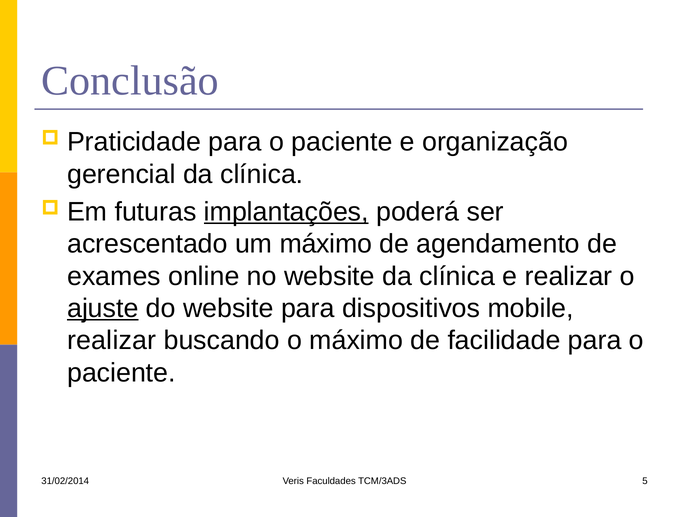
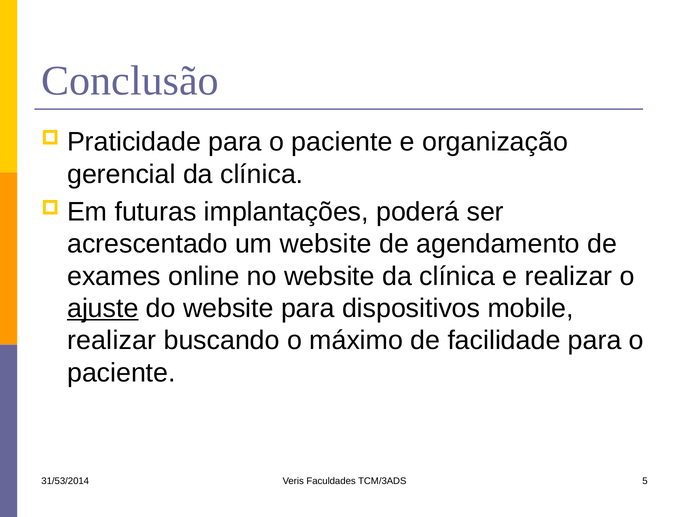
implantações underline: present -> none (286, 212)
um máximo: máximo -> website (326, 244)
31/02/2014: 31/02/2014 -> 31/53/2014 (65, 481)
